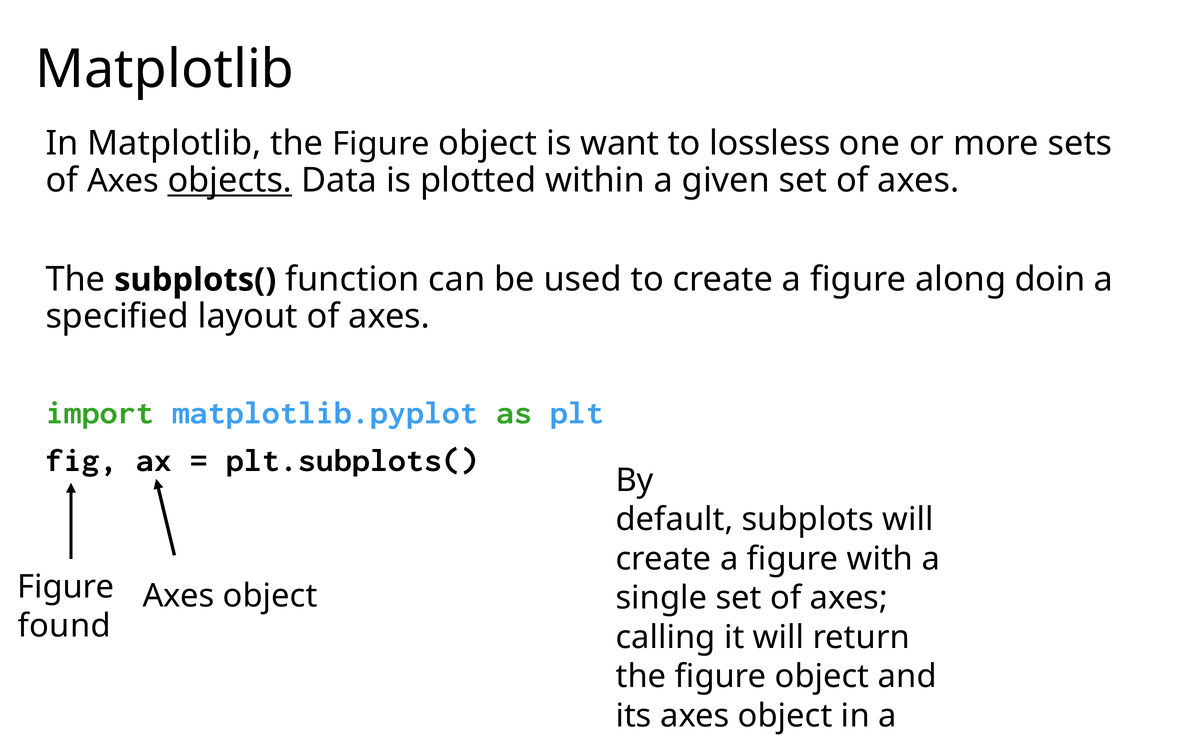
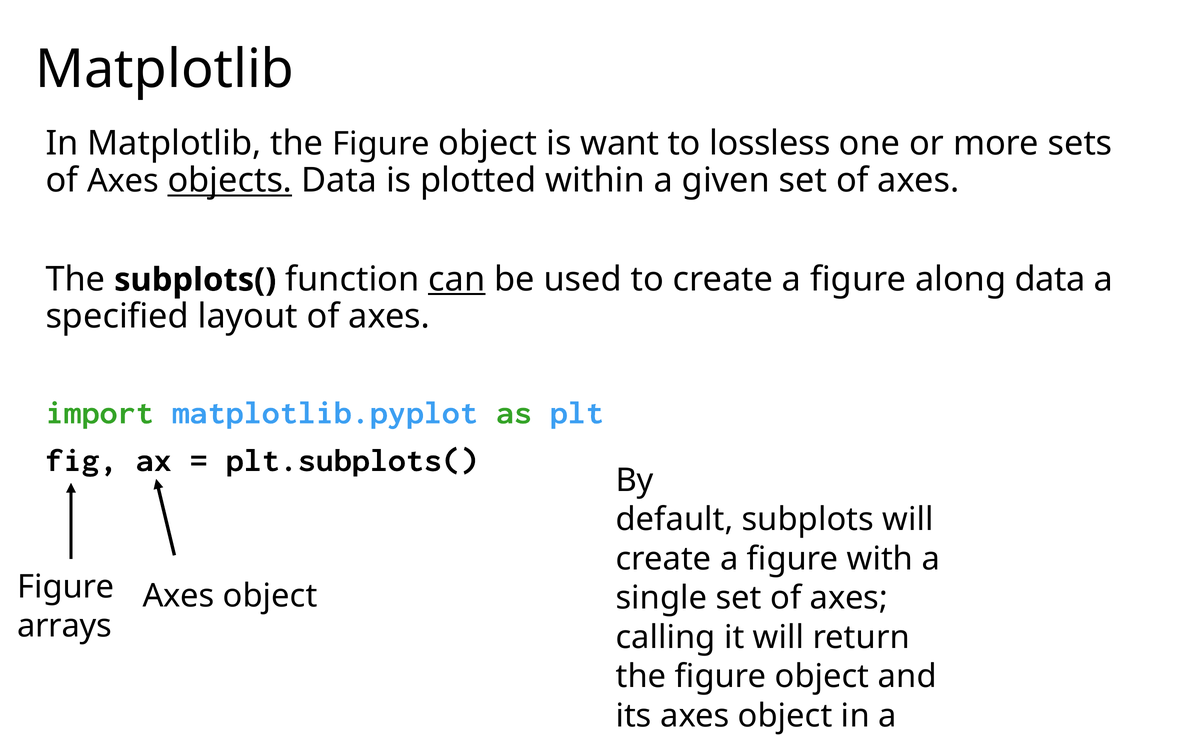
can underline: none -> present (457, 279)
along doin: doin -> data (1050, 279)
found: found -> arrays (65, 626)
